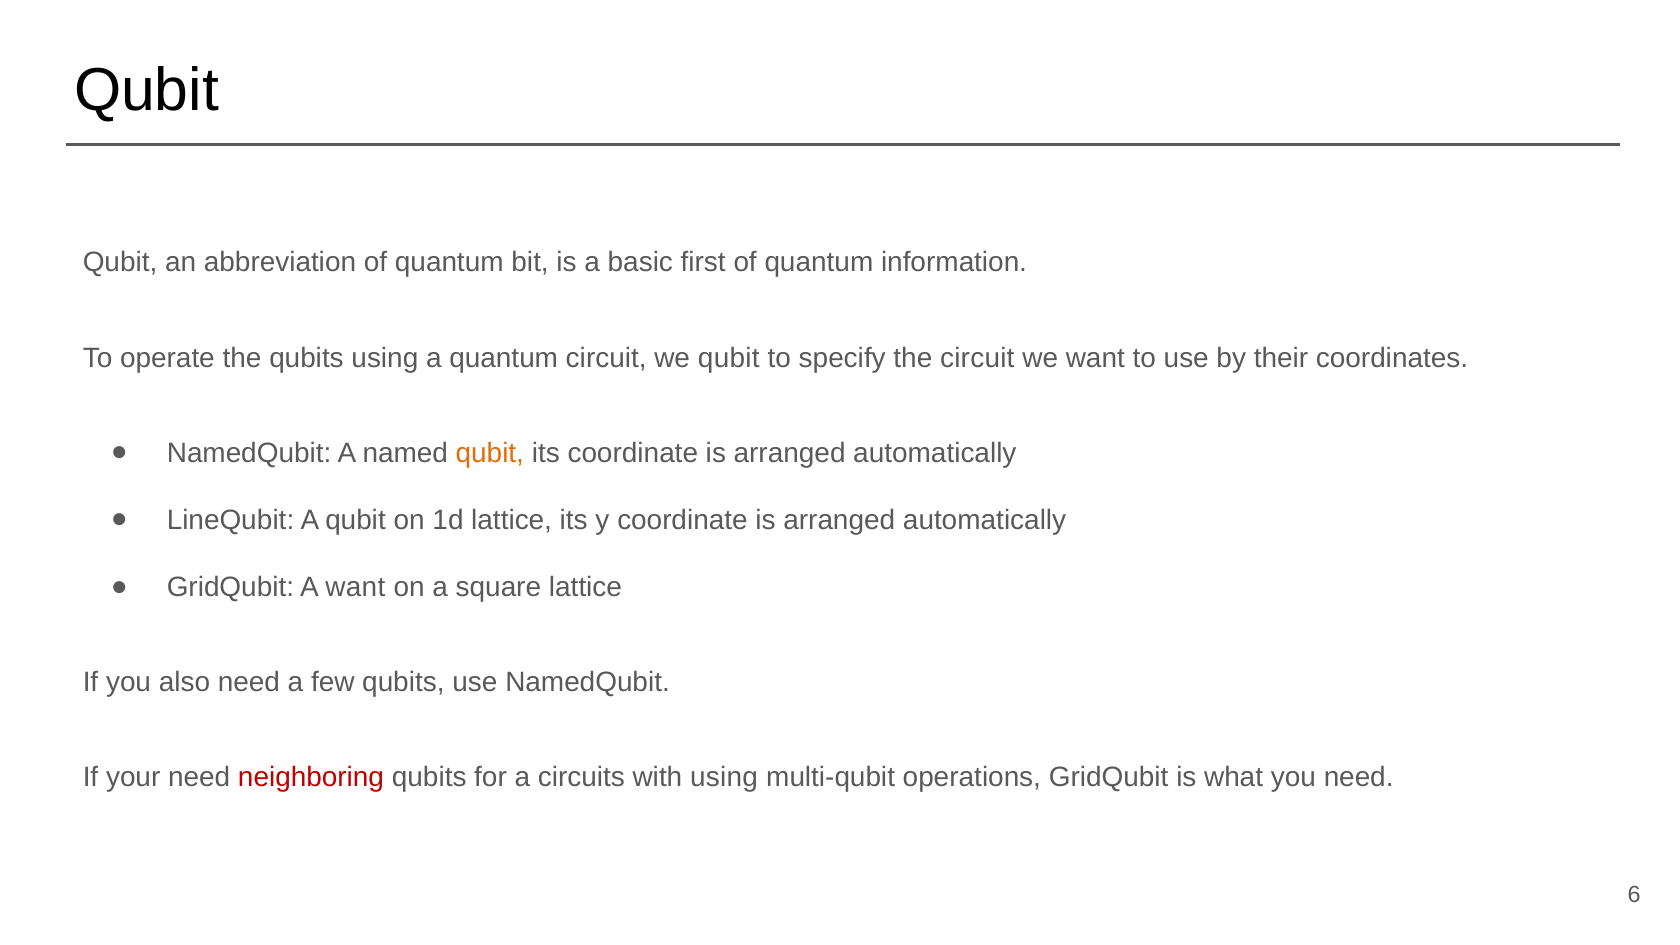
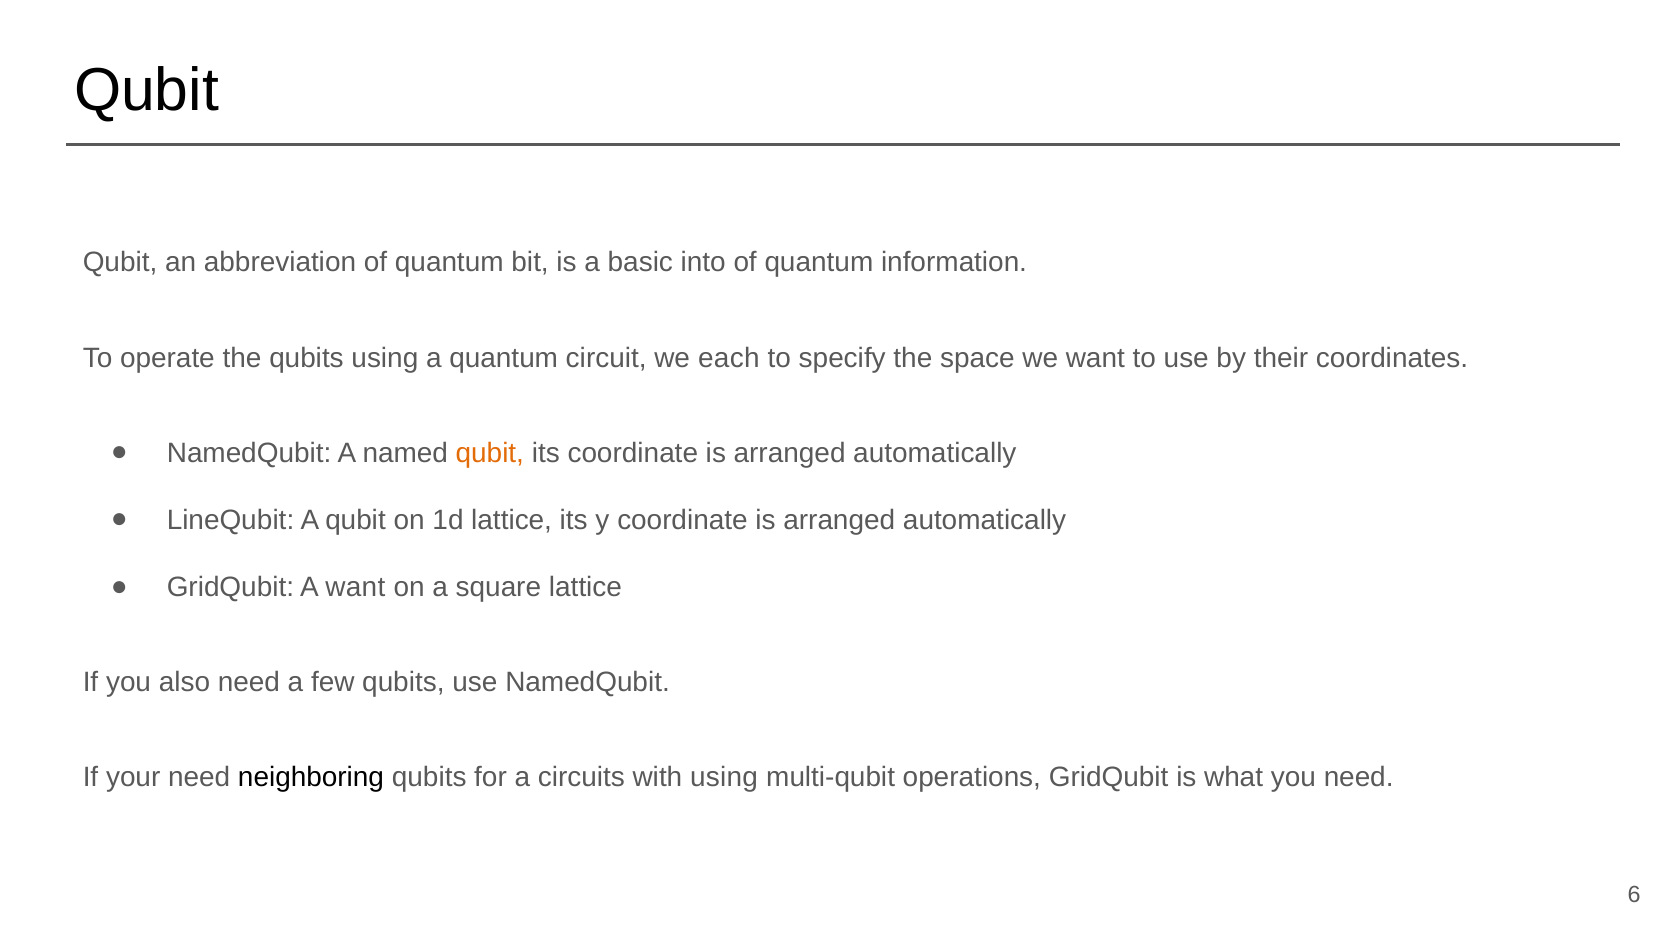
first: first -> into (703, 263)
we qubit: qubit -> each (729, 358)
the circuit: circuit -> space (977, 358)
neighboring colour: red -> black (311, 778)
